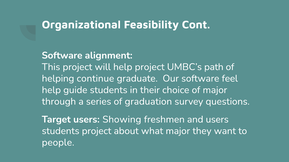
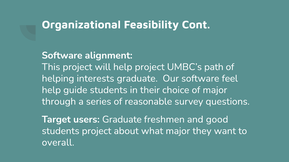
continue: continue -> interests (95, 79)
graduation: graduation -> reasonable (148, 102)
users Showing: Showing -> Graduate (122, 120)
and users: users -> good (217, 120)
people: people -> overall (58, 143)
